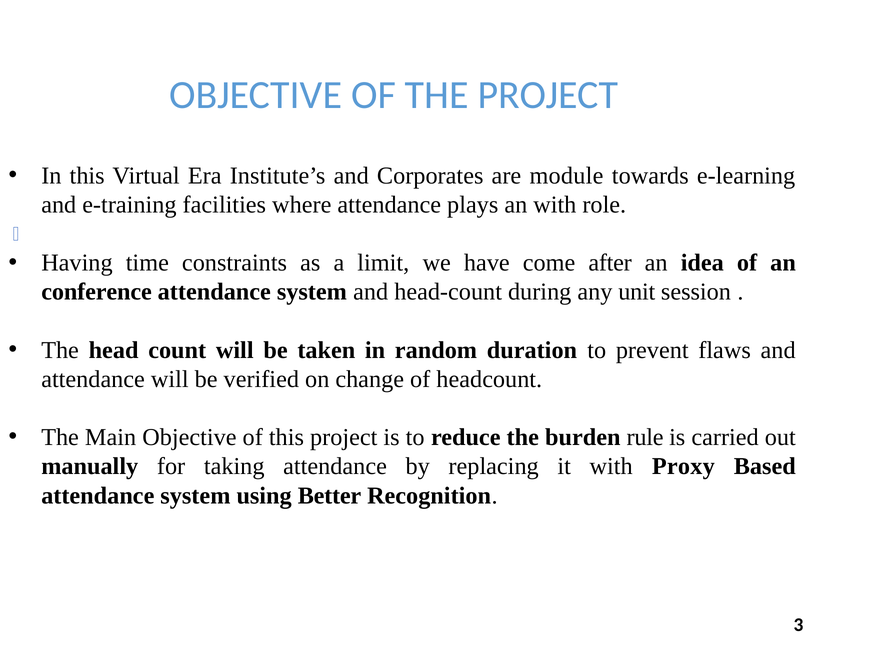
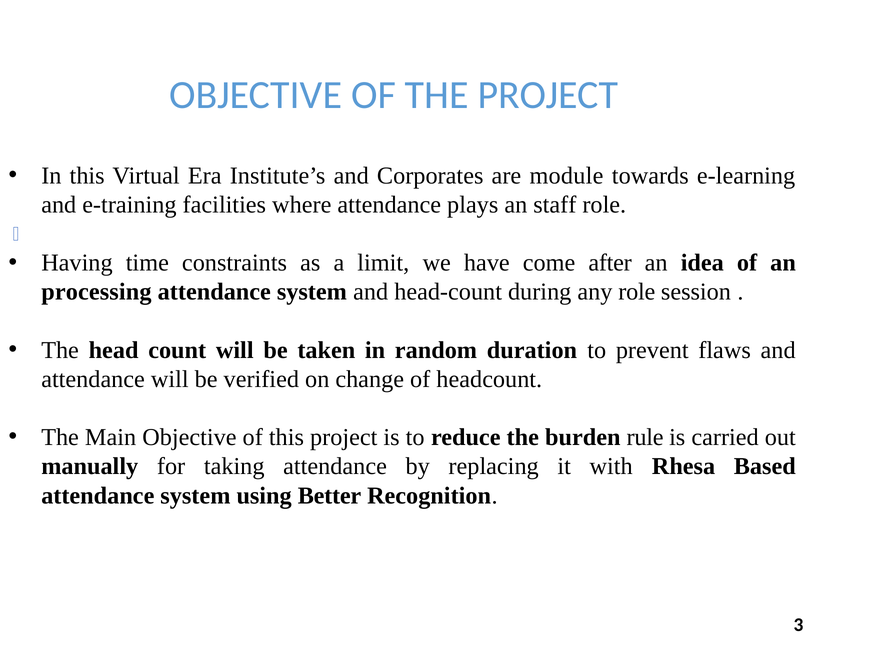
an with: with -> staff (555, 205)
conference: conference -> processing (96, 292)
any unit: unit -> role (637, 292)
Proxy: Proxy -> Rhesa (684, 466)
